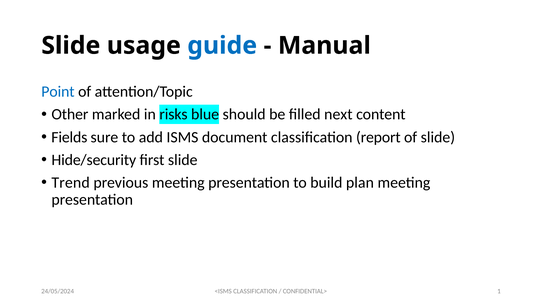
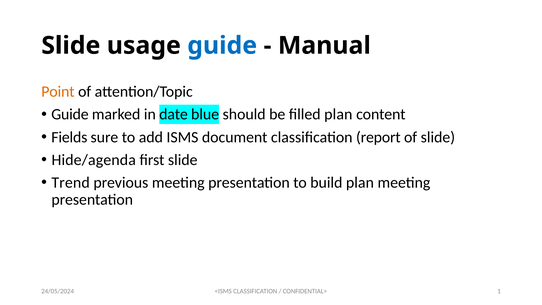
Point colour: blue -> orange (58, 92)
Other: Other -> Guide (70, 114)
risks: risks -> date (174, 114)
filled next: next -> plan (338, 114)
Hide/security: Hide/security -> Hide/agenda (94, 160)
